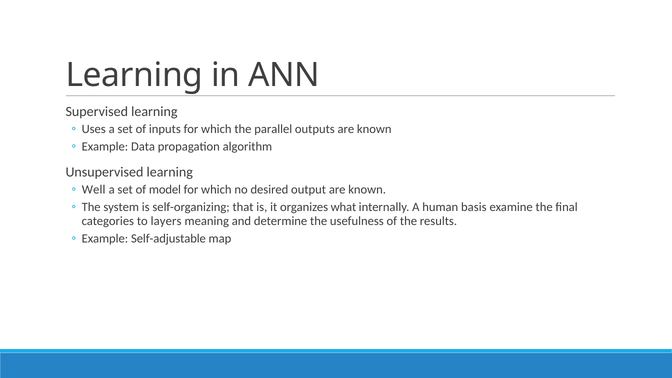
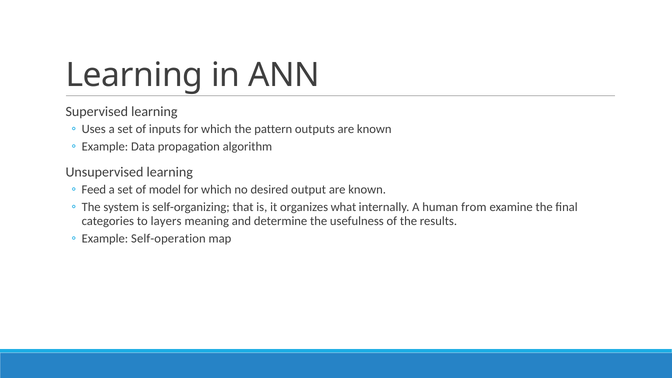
parallel: parallel -> pattern (273, 129)
Well: Well -> Feed (94, 189)
basis: basis -> from (474, 207)
Self-adjustable: Self-adjustable -> Self-operation (168, 239)
